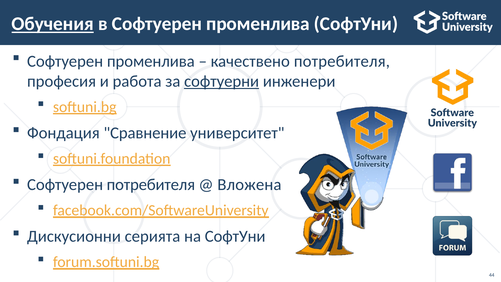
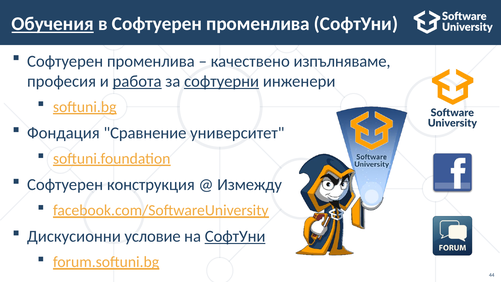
качествено потребителя: потребителя -> изпълняваме (342, 61)
работа underline: none -> present (137, 81)
Софтуерен потребителя: потребителя -> конструкция (151, 185)
Вложена: Вложена -> Измежду (250, 185)
серията: серията -> условие (153, 236)
СофтУни underline: none -> present (235, 236)
